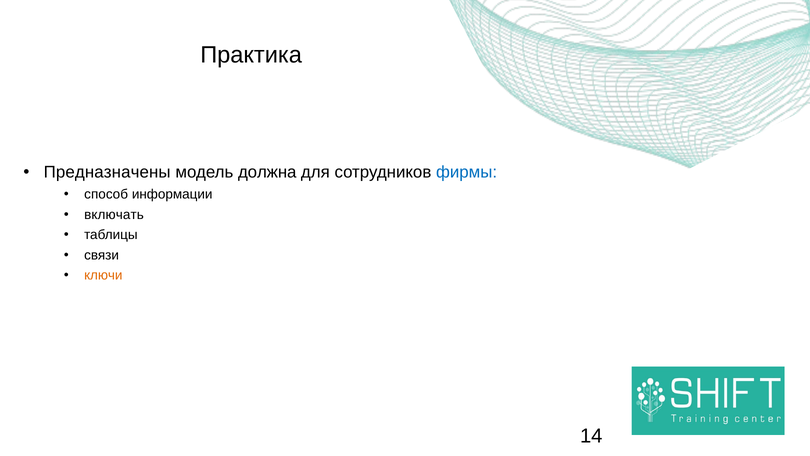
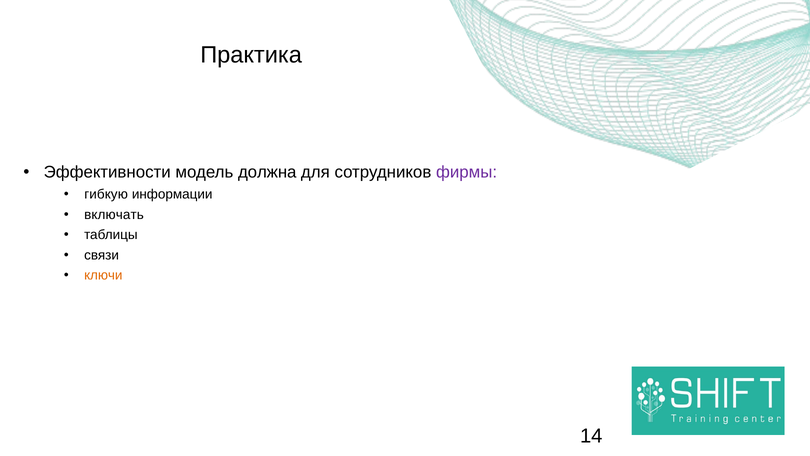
Предназначены: Предназначены -> Эффективности (107, 172)
фирмы colour: blue -> purple (467, 172)
способ: способ -> гибкую (106, 194)
